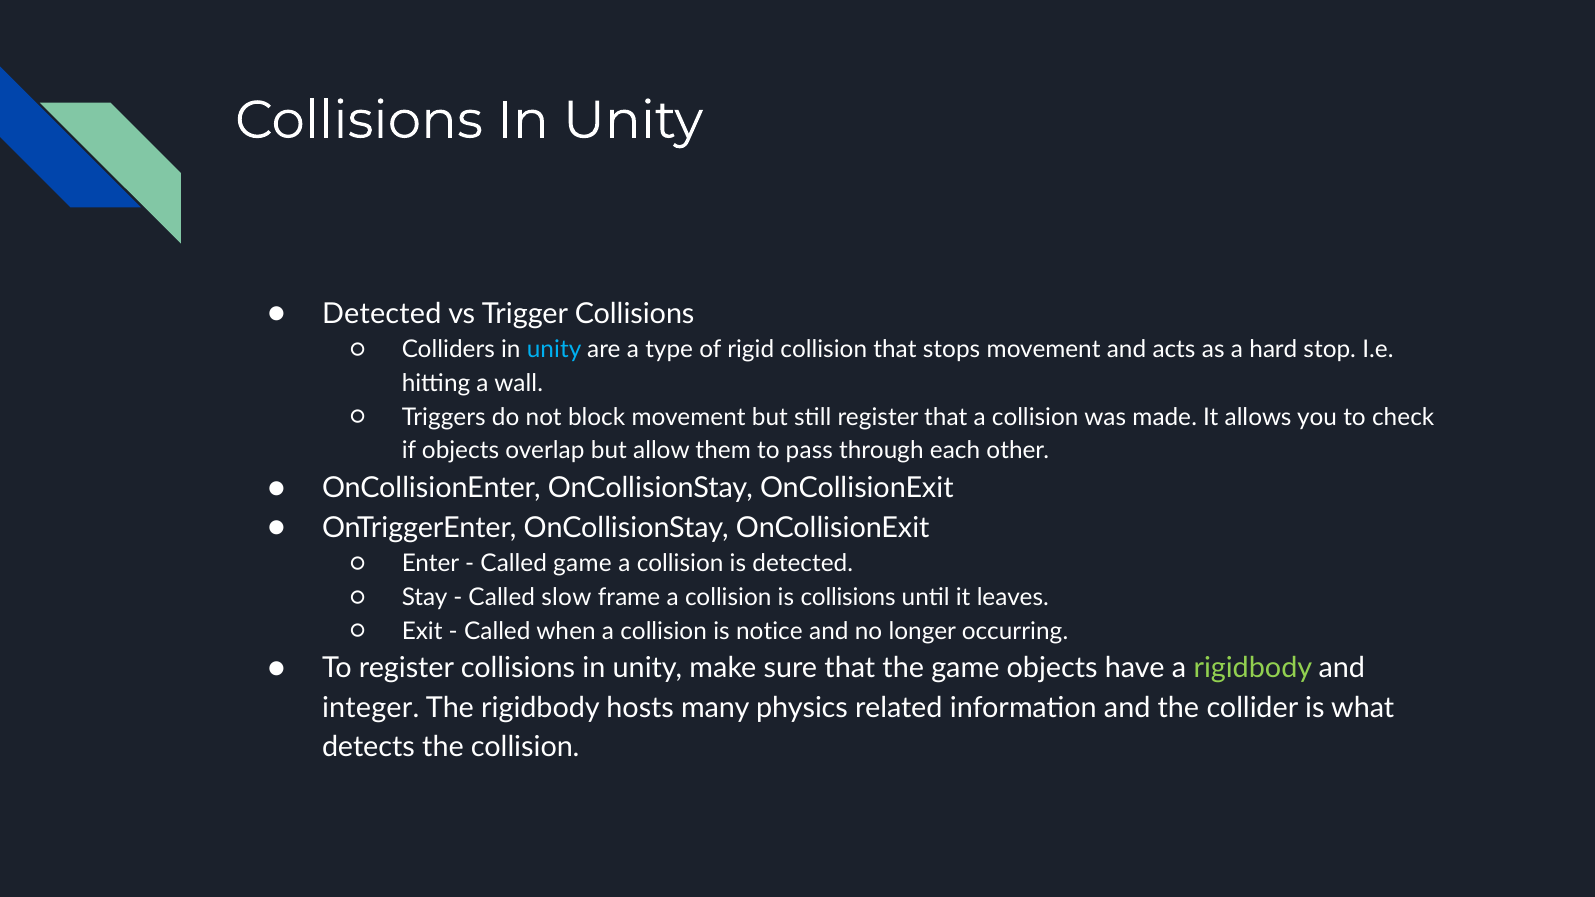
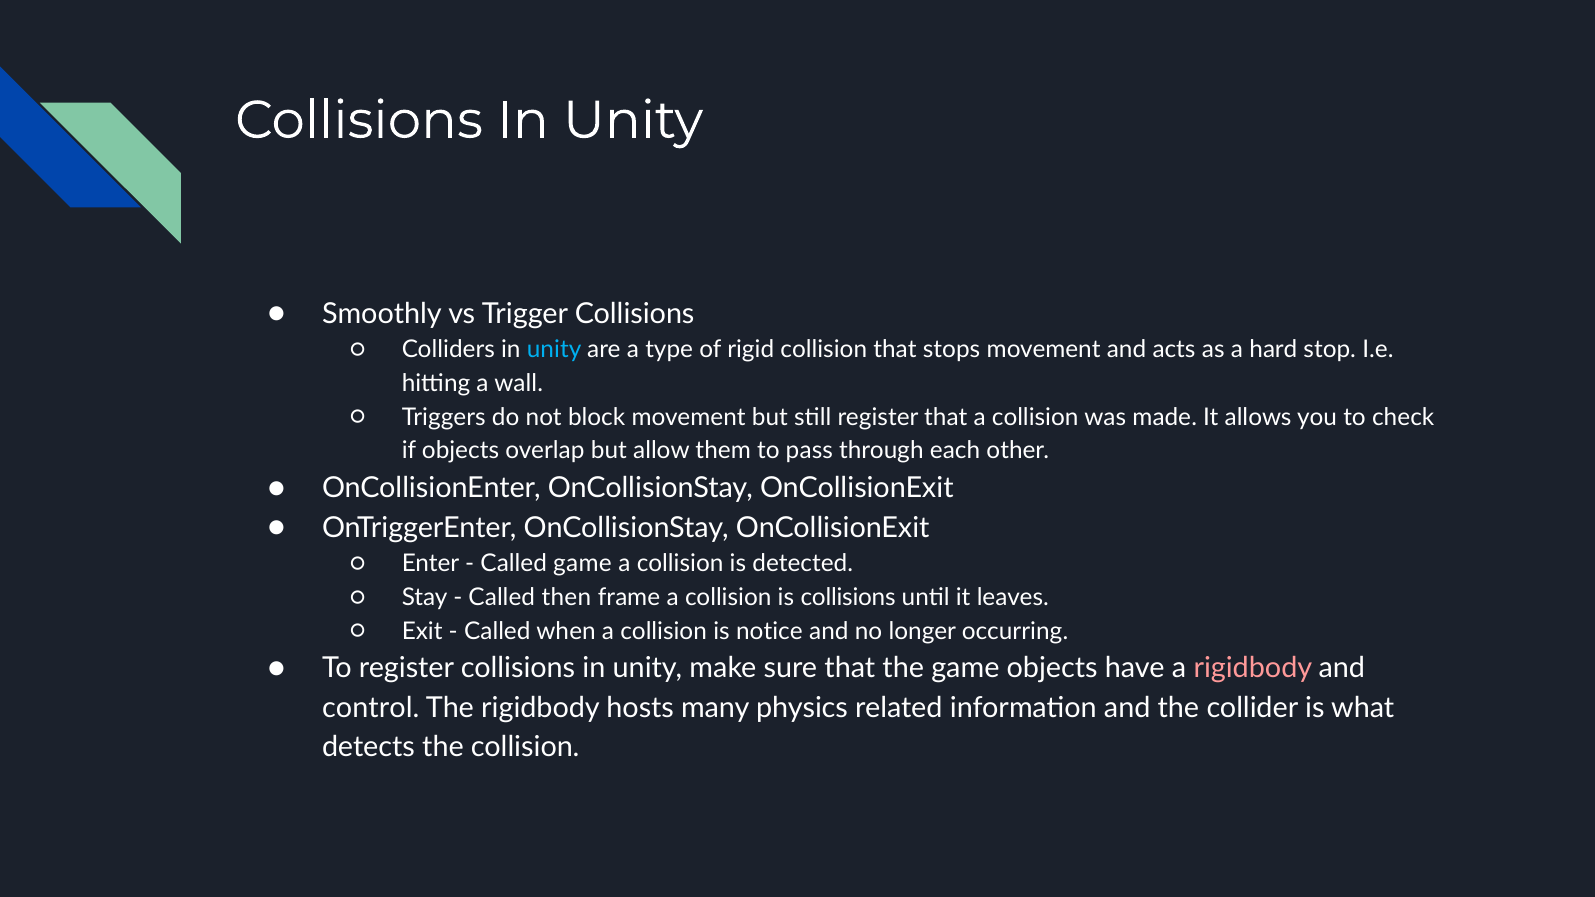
Detected: Detected -> Smoothly (382, 314)
slow: slow -> then (566, 597)
rigidbody colour: light green -> pink (1253, 668)
integer: integer -> control (371, 708)
